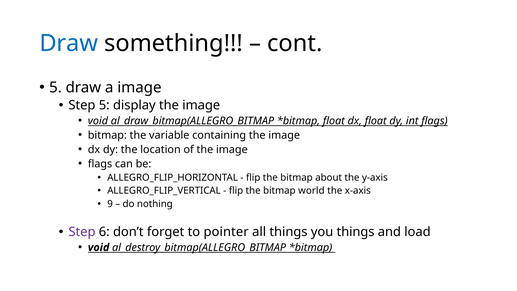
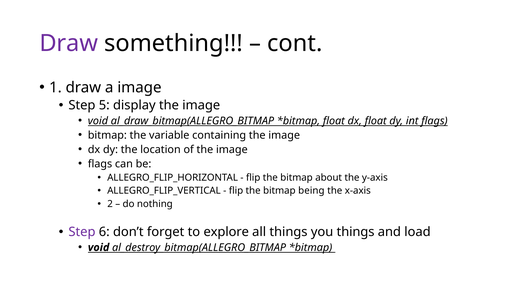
Draw colour: blue -> purple (69, 43)
5: 5 -> 1 (55, 87)
world: world -> being (311, 191)
9: 9 -> 2 (110, 204)
pointer: pointer -> explore (226, 232)
